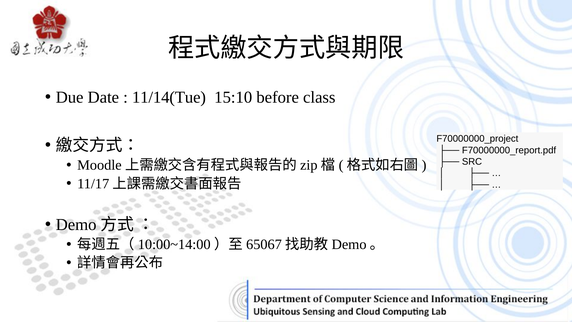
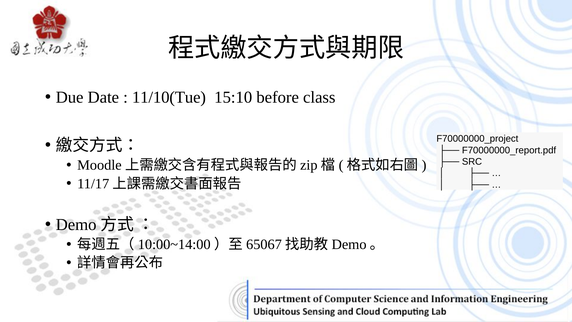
11/14(Tue: 11/14(Tue -> 11/10(Tue (169, 97)
